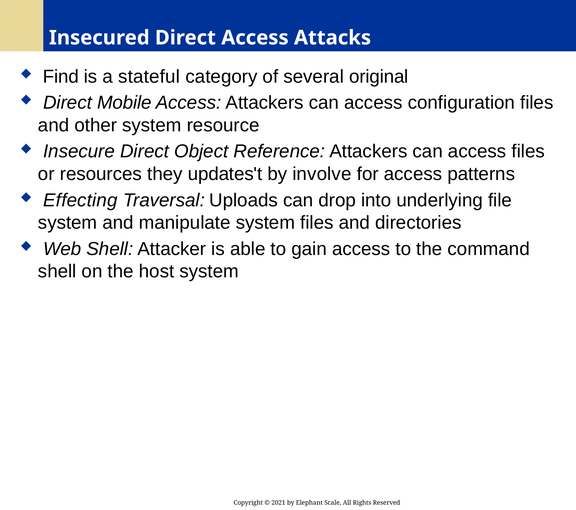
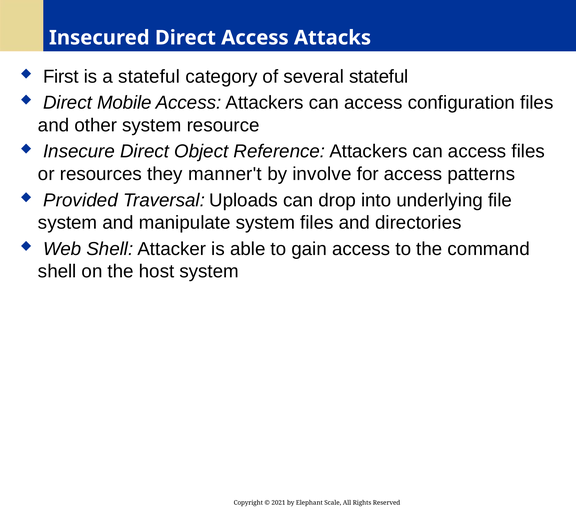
Find: Find -> First (61, 77)
several original: original -> stateful (379, 77)
updates't: updates't -> manner't (225, 174)
Effecting: Effecting -> Provided (80, 200)
